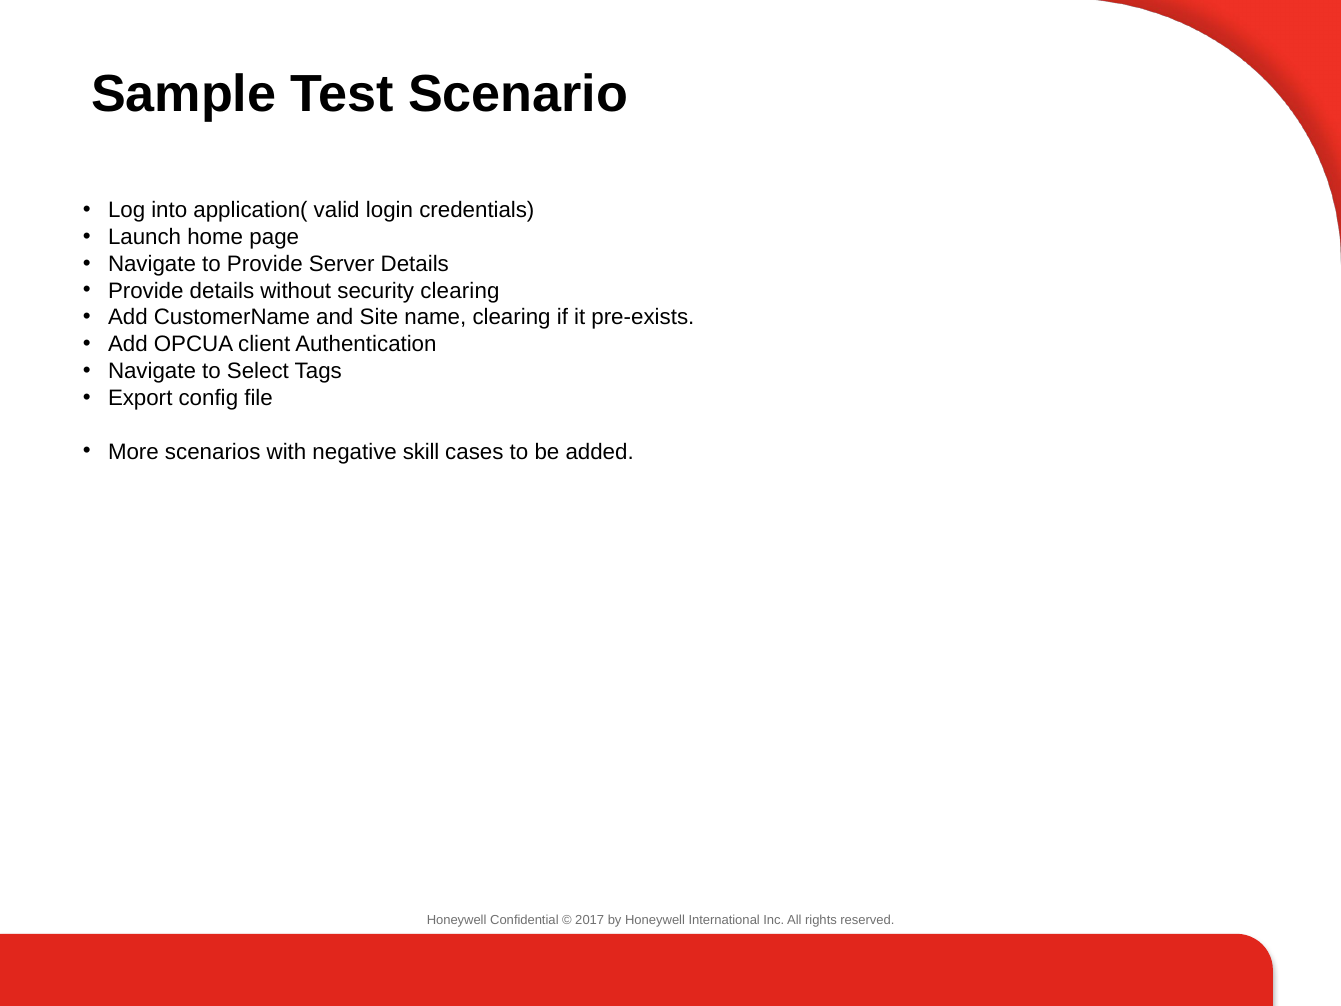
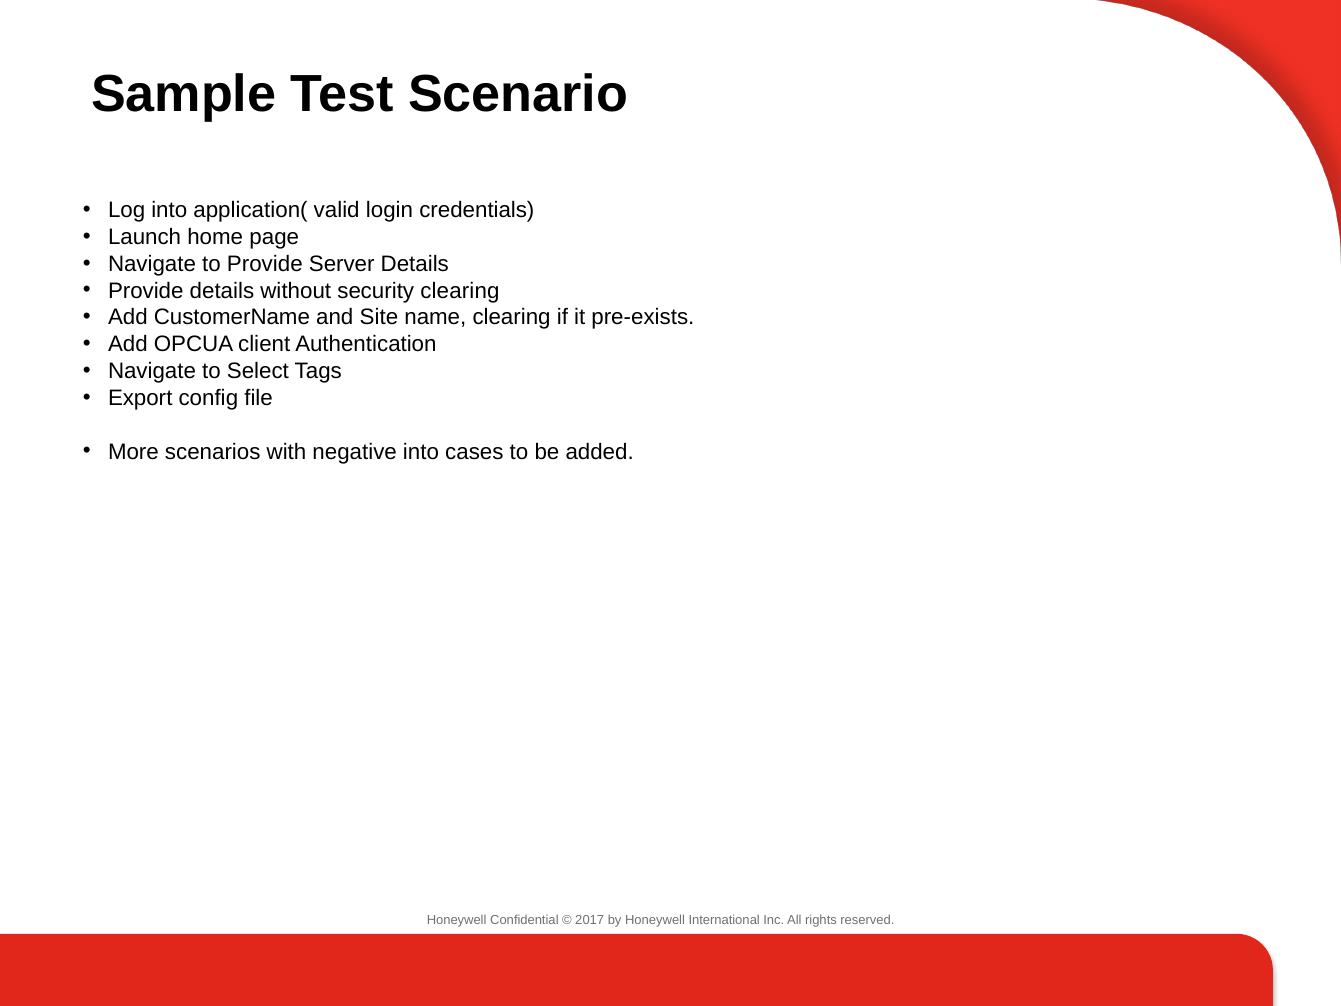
negative skill: skill -> into (421, 452)
